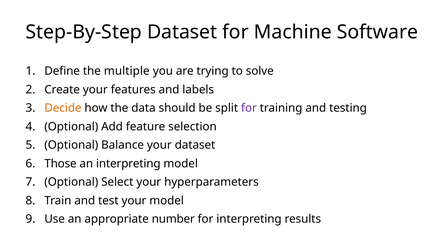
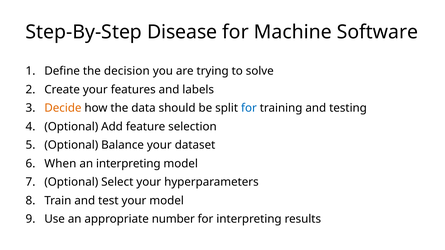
Step-By-Step Dataset: Dataset -> Disease (182, 32)
multiple: multiple -> decision (127, 71)
for colour: purple -> blue (249, 108)
Those: Those -> When (60, 164)
